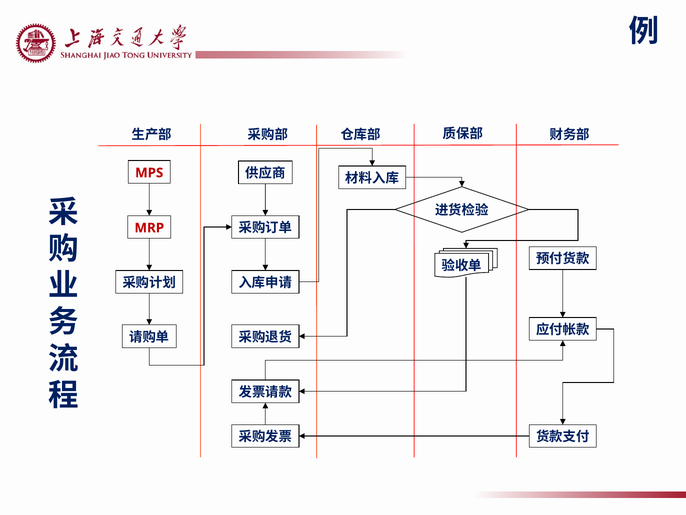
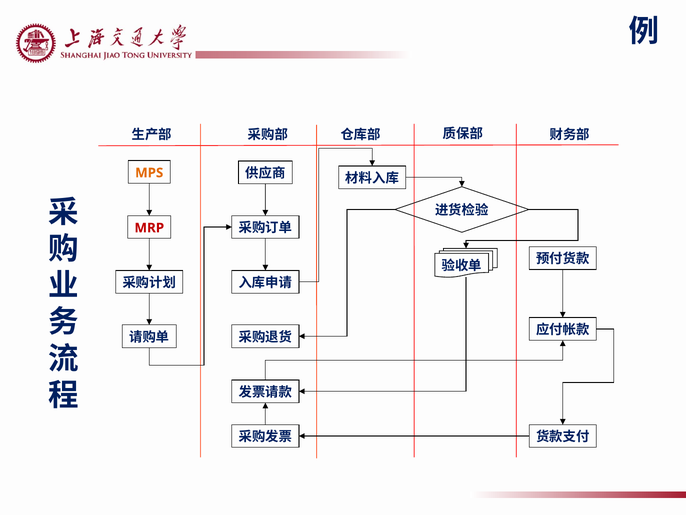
MPS colour: red -> orange (149, 173)
